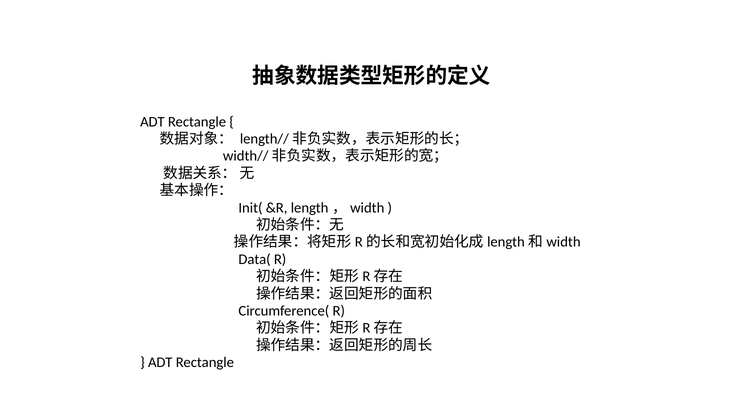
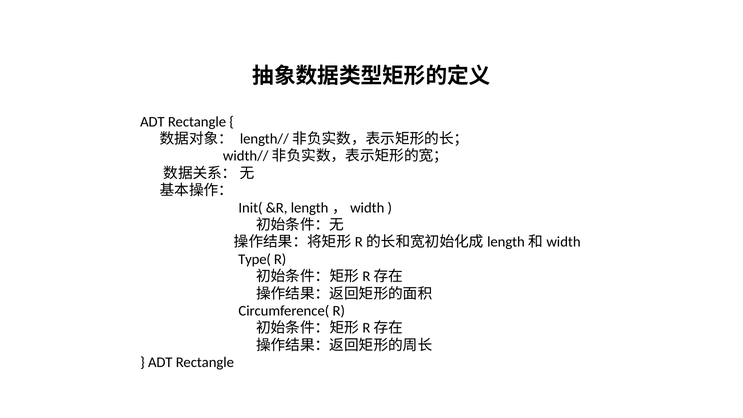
Data(: Data( -> Type( (255, 259)
